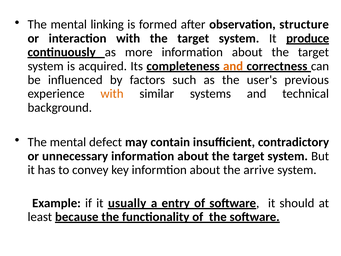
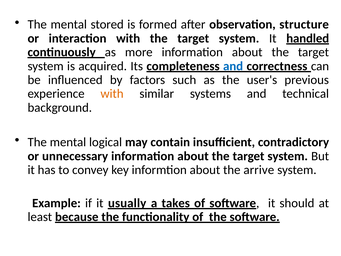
linking: linking -> stored (107, 24)
produce: produce -> handled (308, 38)
and colour: orange -> blue (233, 66)
defect: defect -> logical (106, 142)
entry: entry -> takes (176, 203)
